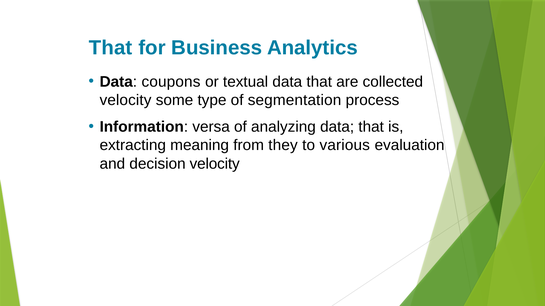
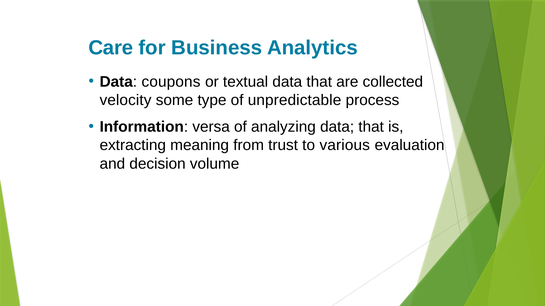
That: That -> Care (111, 48)
segmentation: segmentation -> unpredictable (295, 100)
they: they -> trust (283, 146)
decision velocity: velocity -> volume (215, 164)
